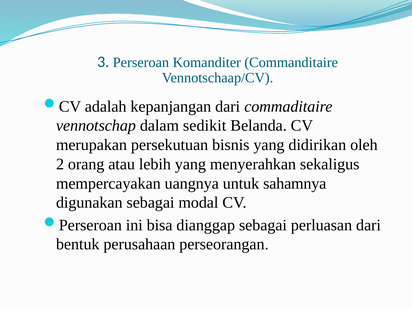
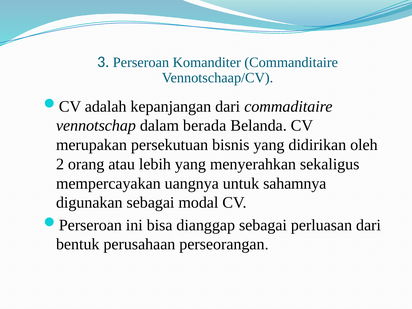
sedikit: sedikit -> berada (205, 126)
